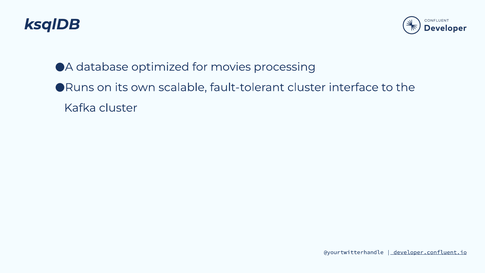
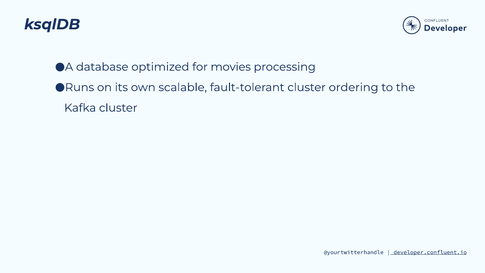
interface: interface -> ordering (354, 87)
